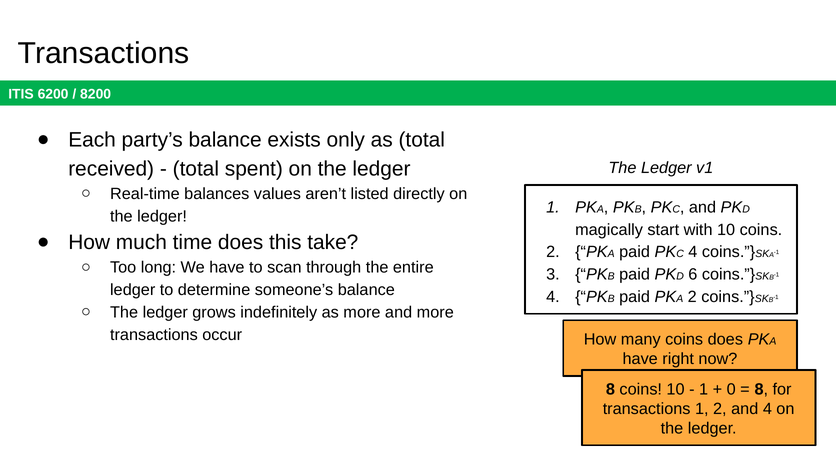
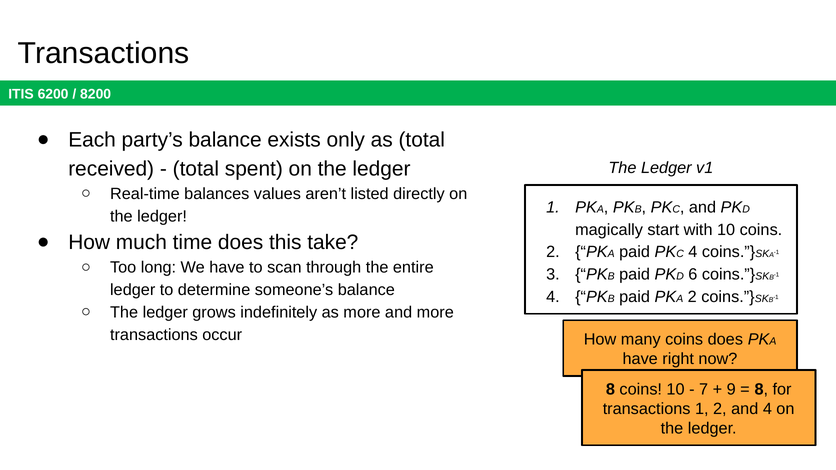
1: 1 -> 7 (704, 390)
0: 0 -> 9 (731, 390)
